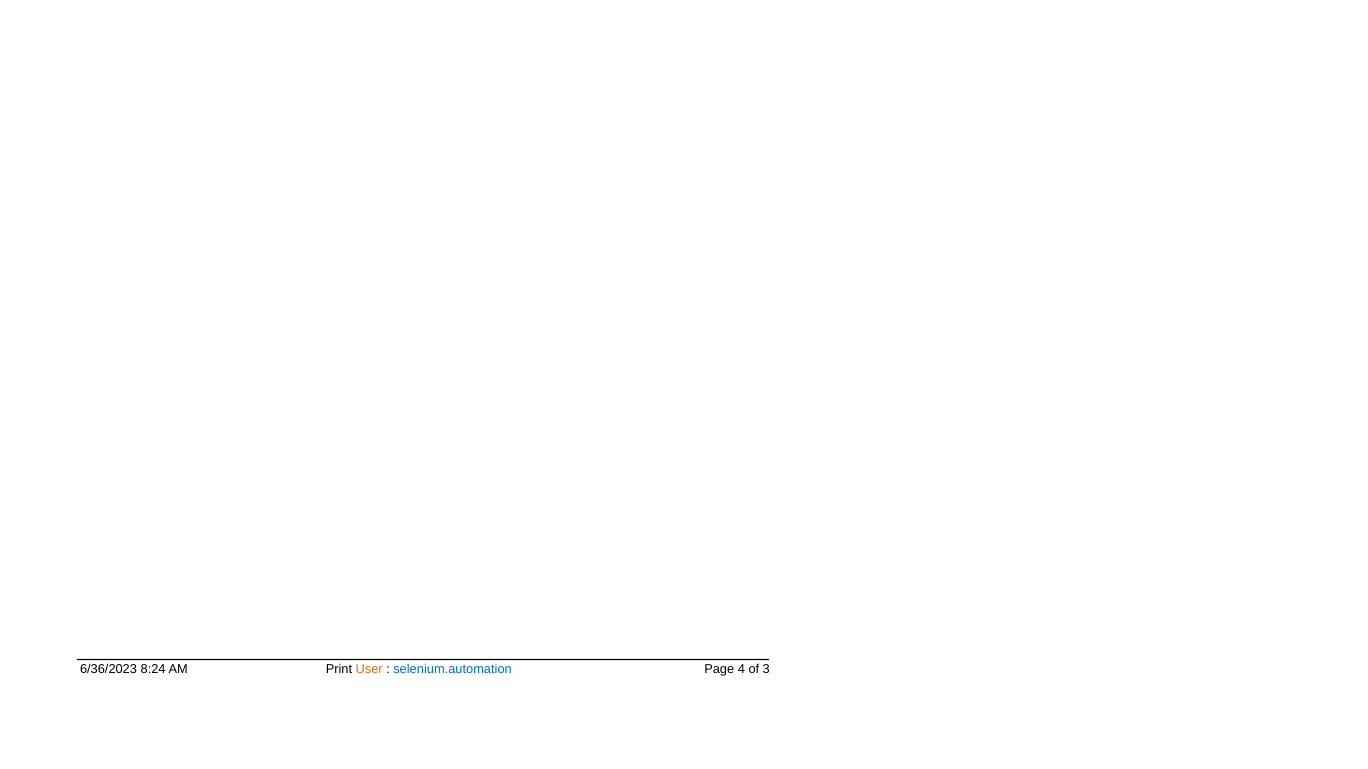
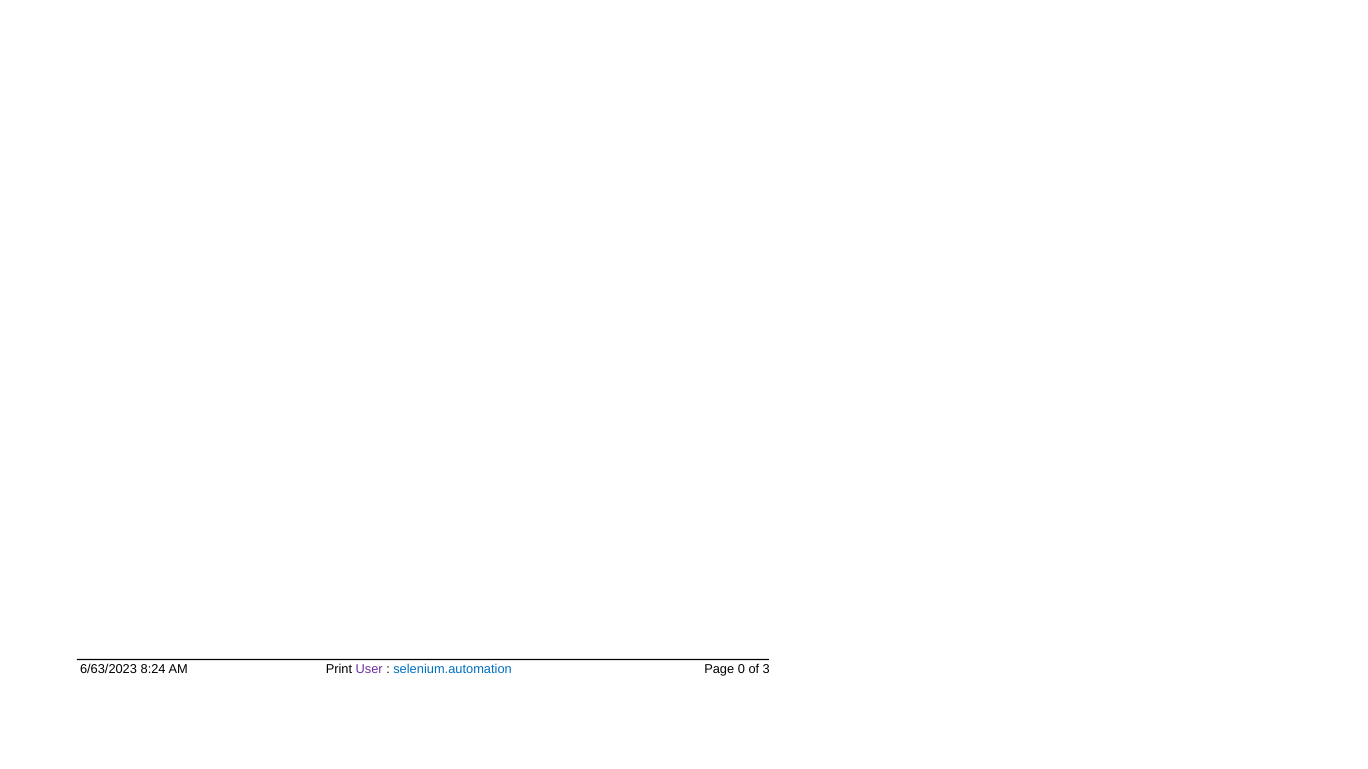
6/36/2023: 6/36/2023 -> 6/63/2023 (109, 670)
User colour: orange -> purple (369, 670)
4: 4 -> 0 (741, 670)
